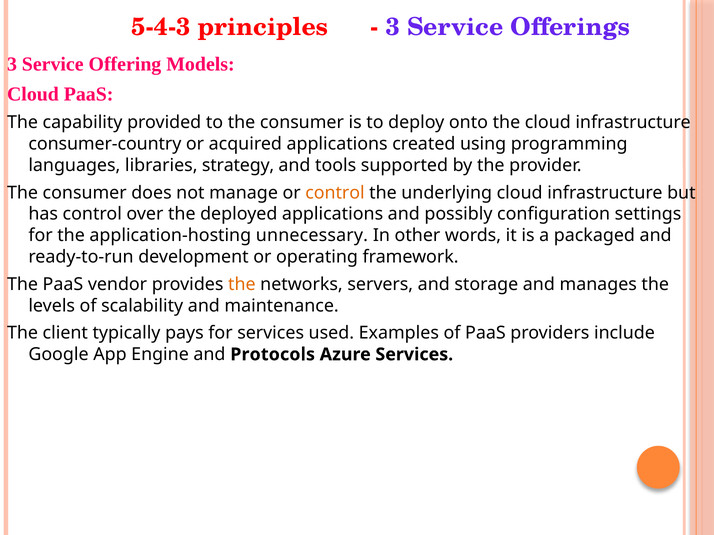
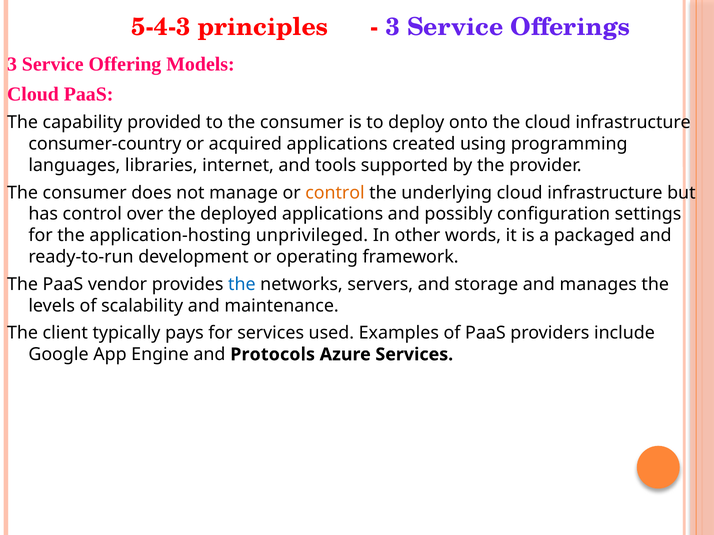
strategy: strategy -> internet (238, 165)
unnecessary: unnecessary -> unprivileged (312, 236)
the colour: orange -> blue (242, 285)
